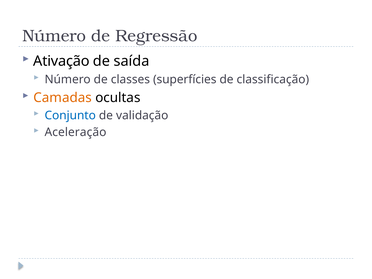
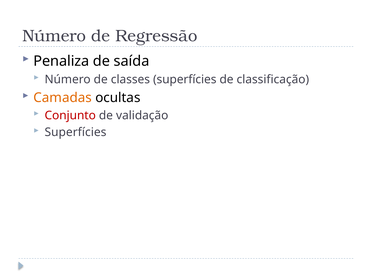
Ativação: Ativação -> Penaliza (61, 61)
Conjunto colour: blue -> red (70, 115)
Aceleração: Aceleração -> Superfícies (76, 132)
